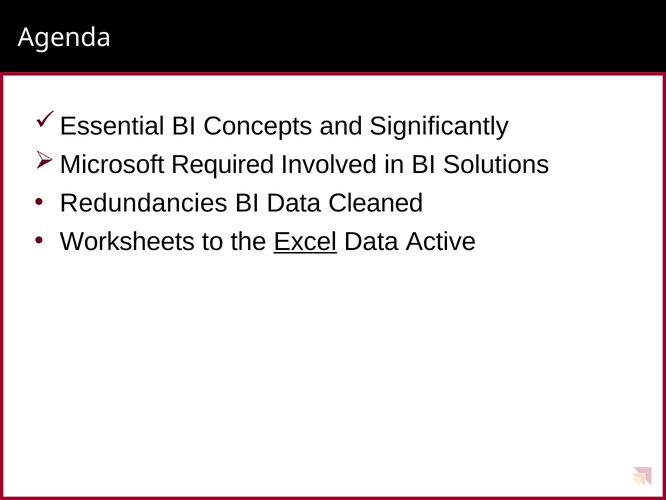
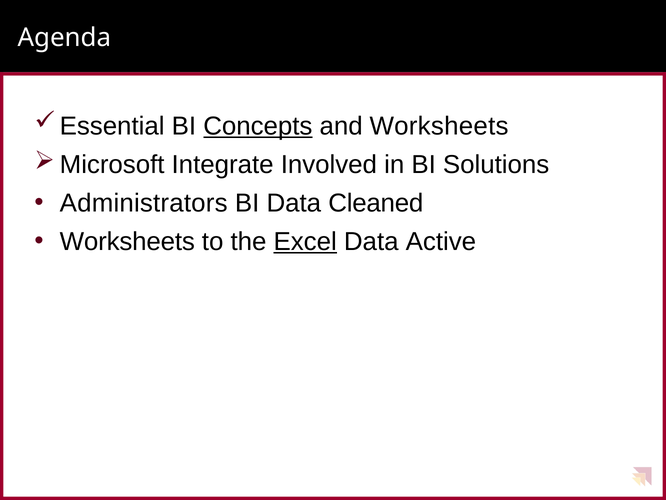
Concepts underline: none -> present (258, 126)
and Significantly: Significantly -> Worksheets (439, 126)
Required: Required -> Integrate (223, 165)
Redundancies: Redundancies -> Administrators (144, 203)
